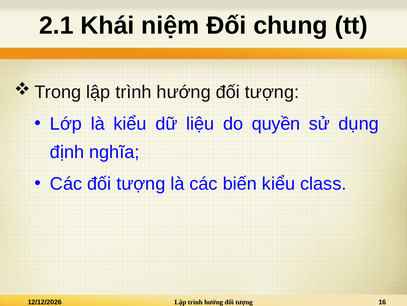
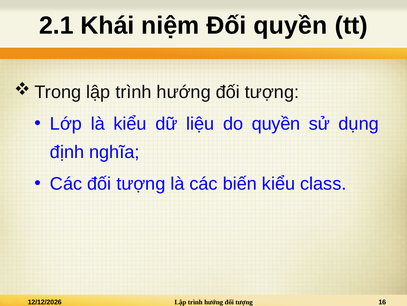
Đối chung: chung -> quyền (290, 25)
